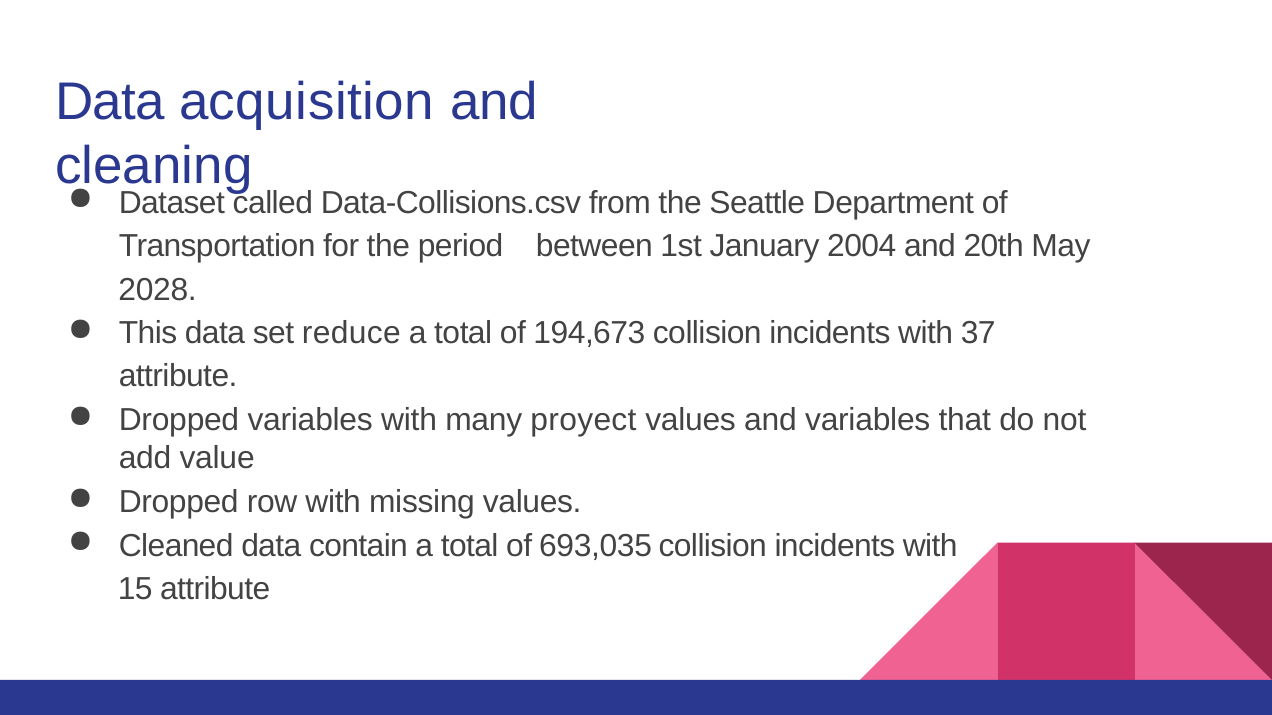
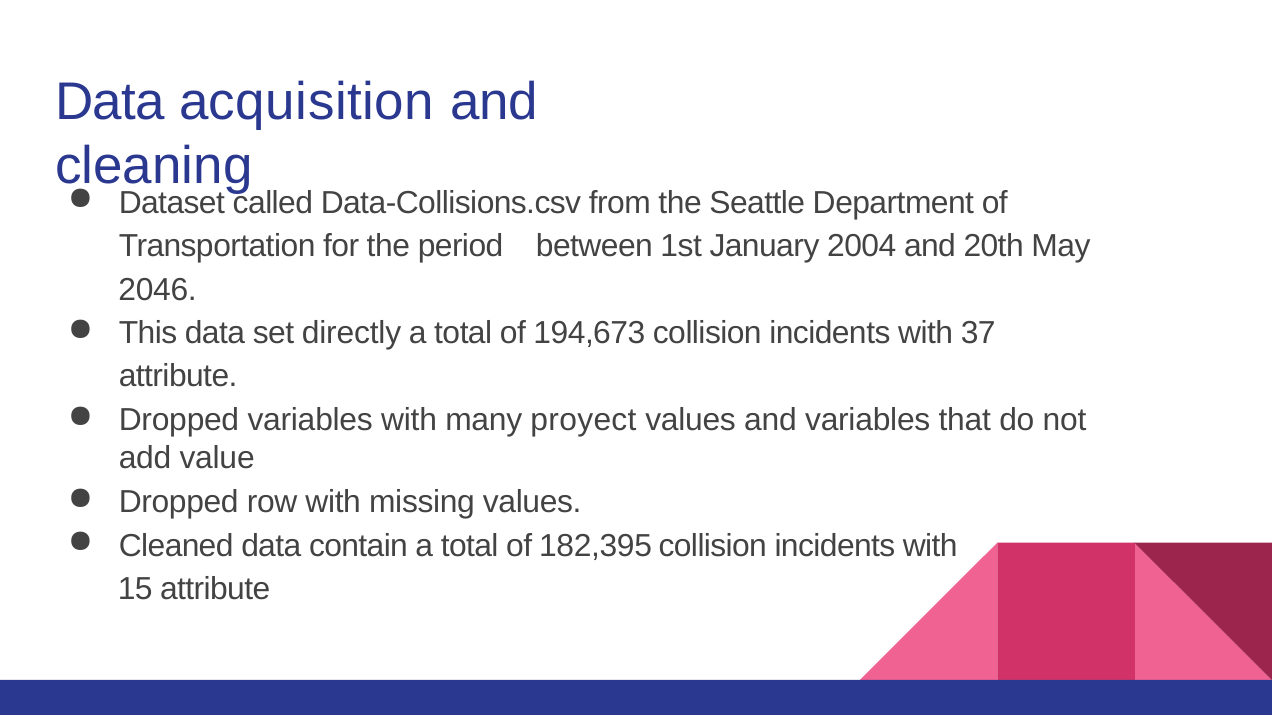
2028: 2028 -> 2046 (158, 290)
reduce: reduce -> directly (352, 333)
693,035: 693,035 -> 182,395 (596, 546)
